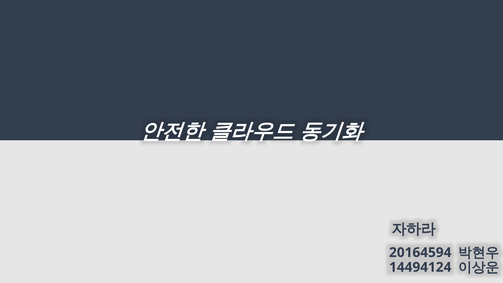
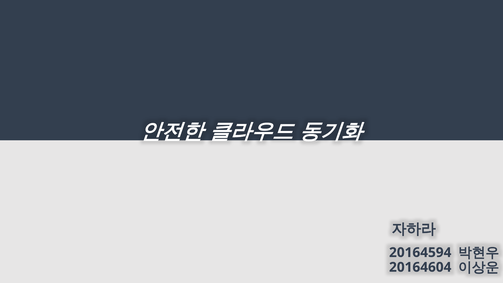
14494124: 14494124 -> 20164604 (420, 267)
